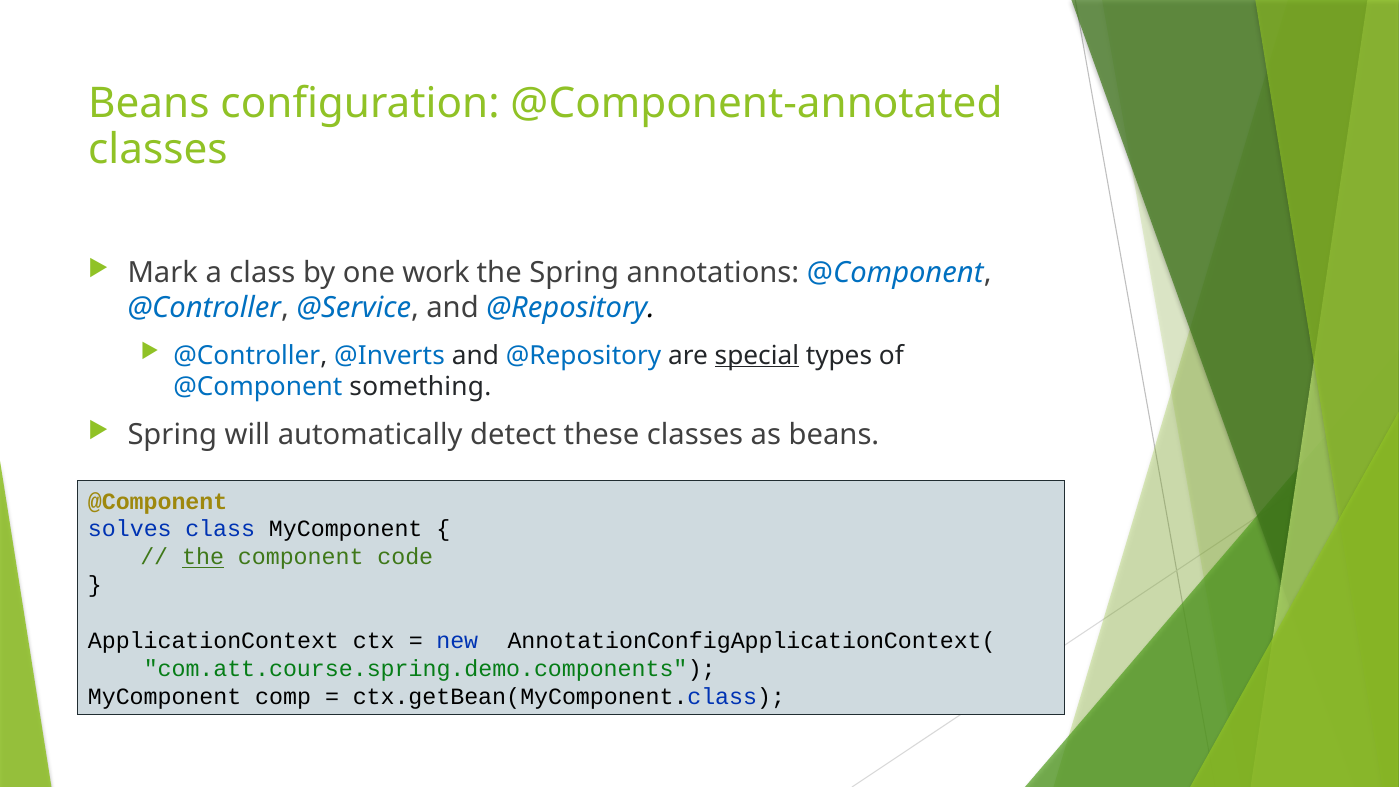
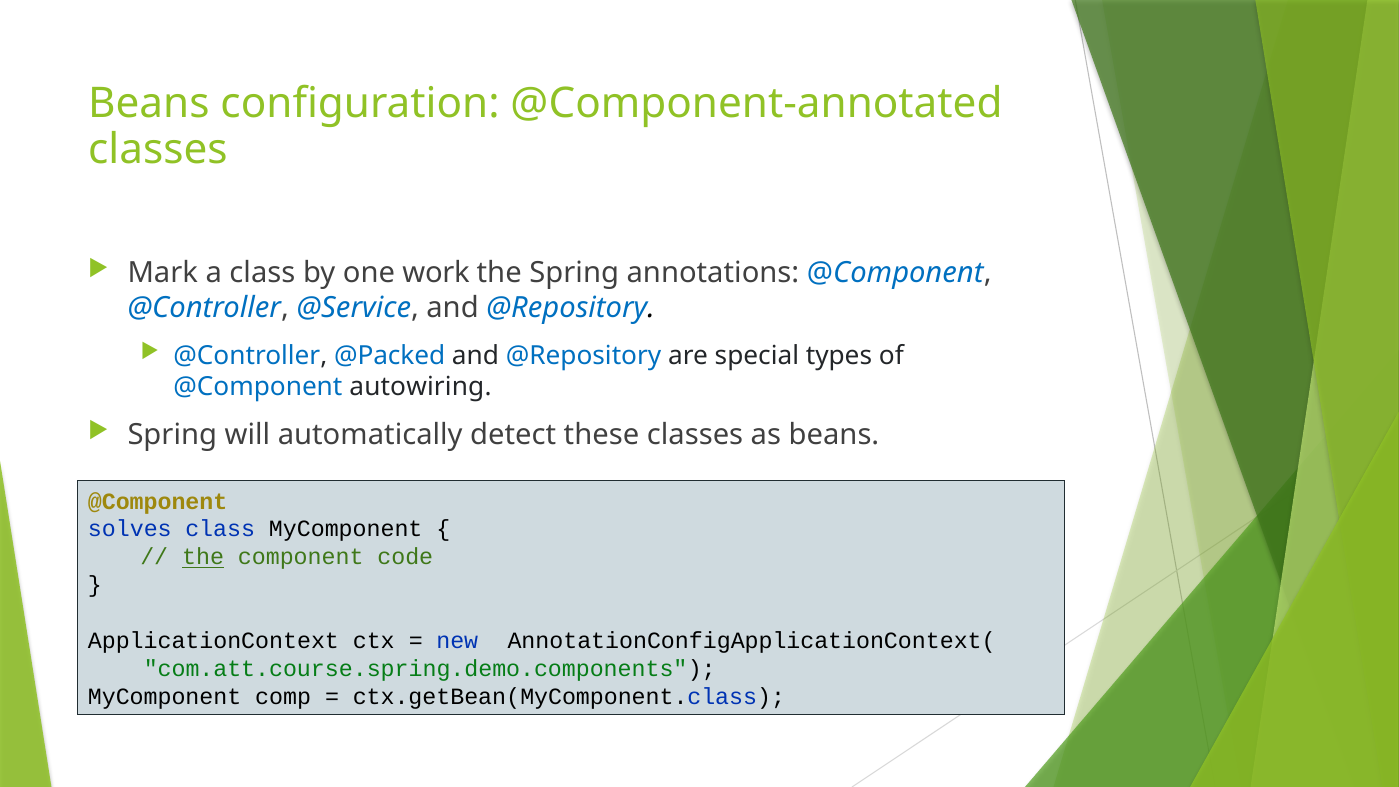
@Inverts: @Inverts -> @Packed (390, 355)
special underline: present -> none (757, 355)
something: something -> autowiring (420, 387)
